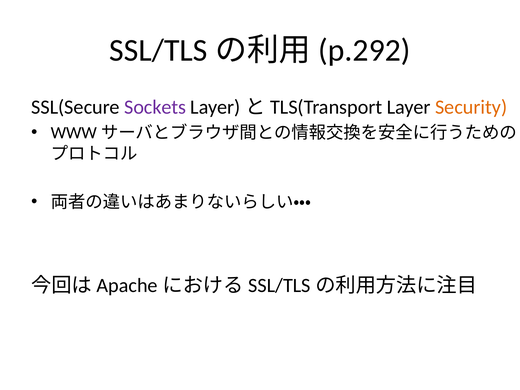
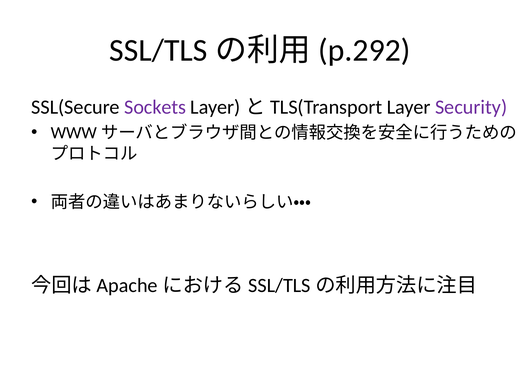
Security colour: orange -> purple (471, 107)
